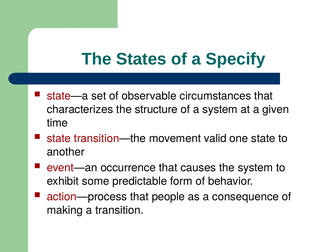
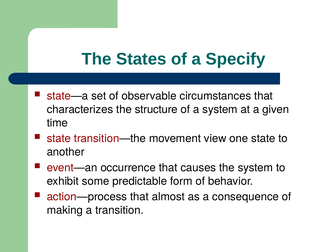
valid: valid -> view (215, 139)
people: people -> almost (168, 197)
